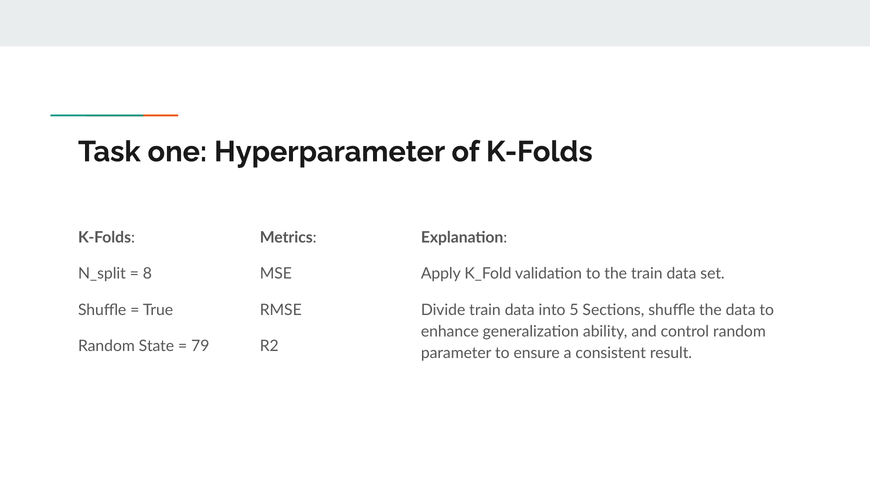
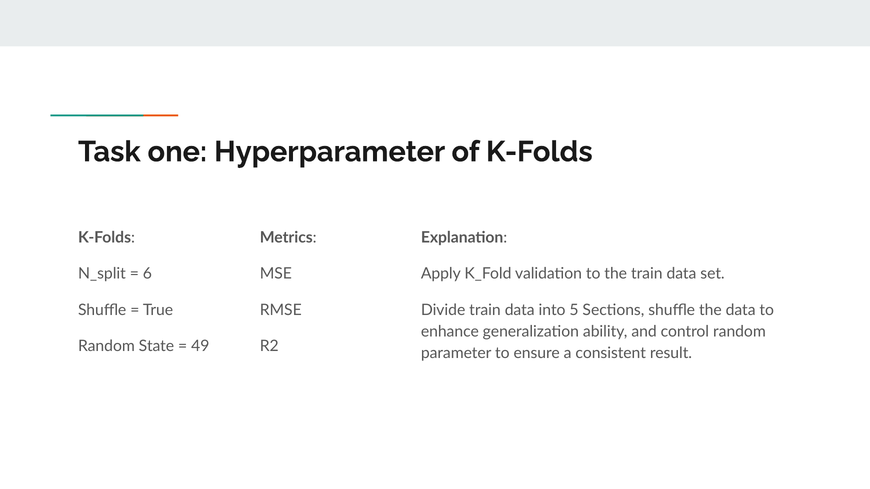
8: 8 -> 6 (147, 274)
79: 79 -> 49 (200, 346)
